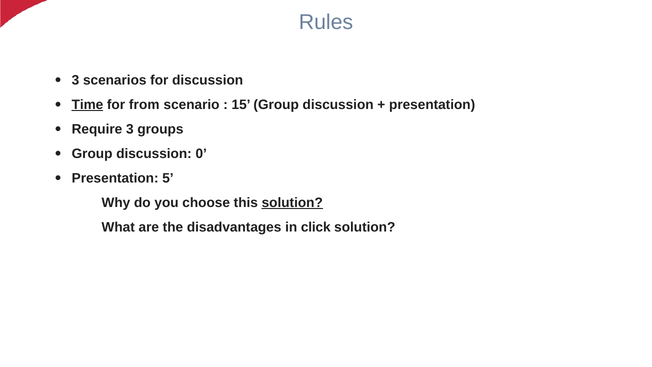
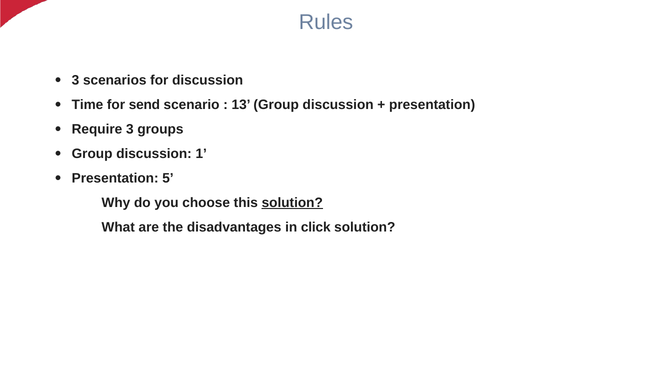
Time underline: present -> none (87, 105)
from: from -> send (144, 105)
15: 15 -> 13 (241, 105)
0: 0 -> 1 (201, 154)
